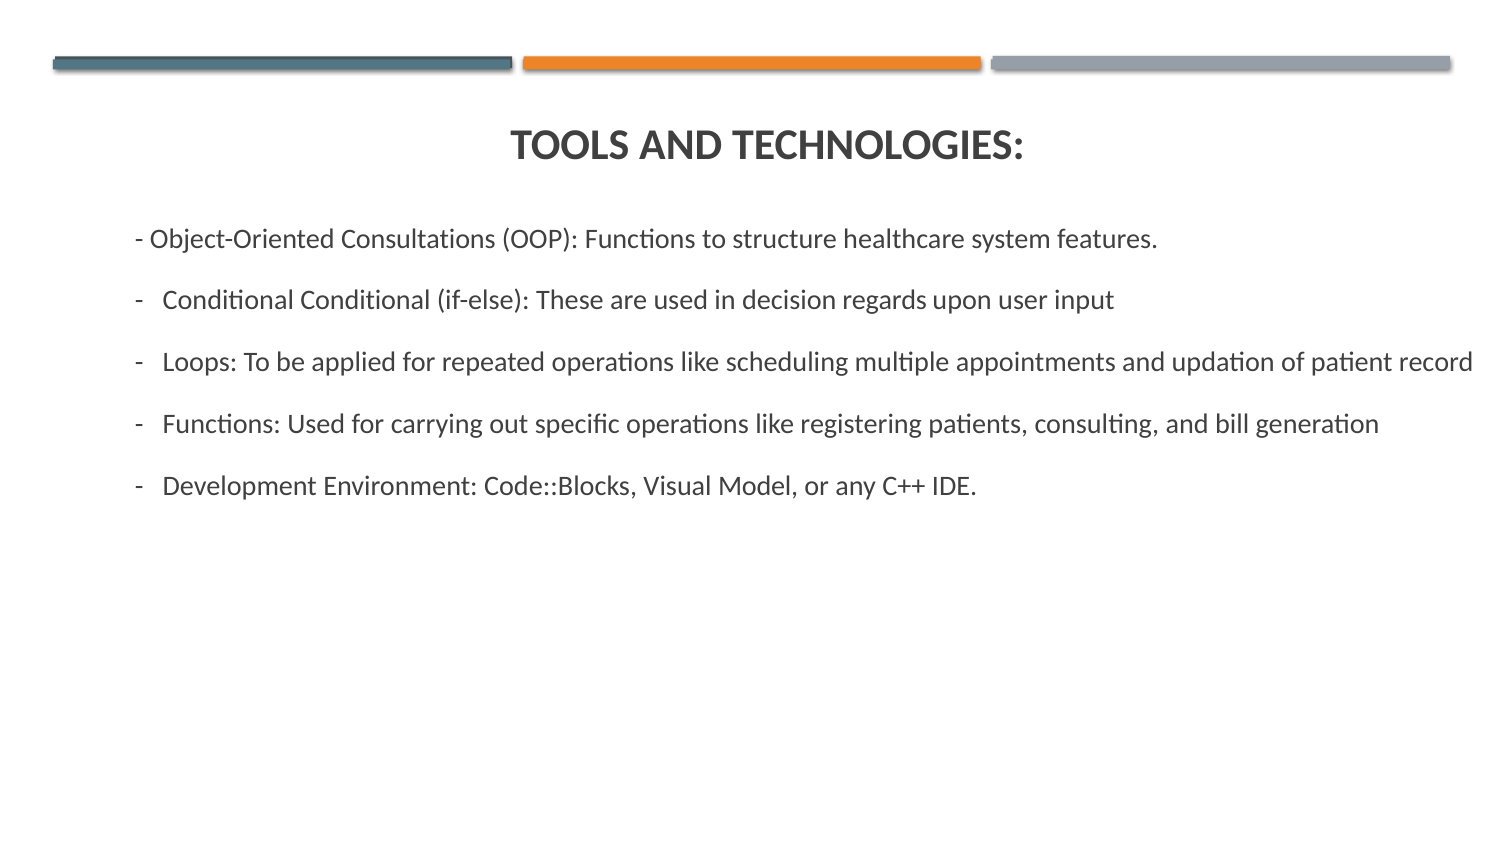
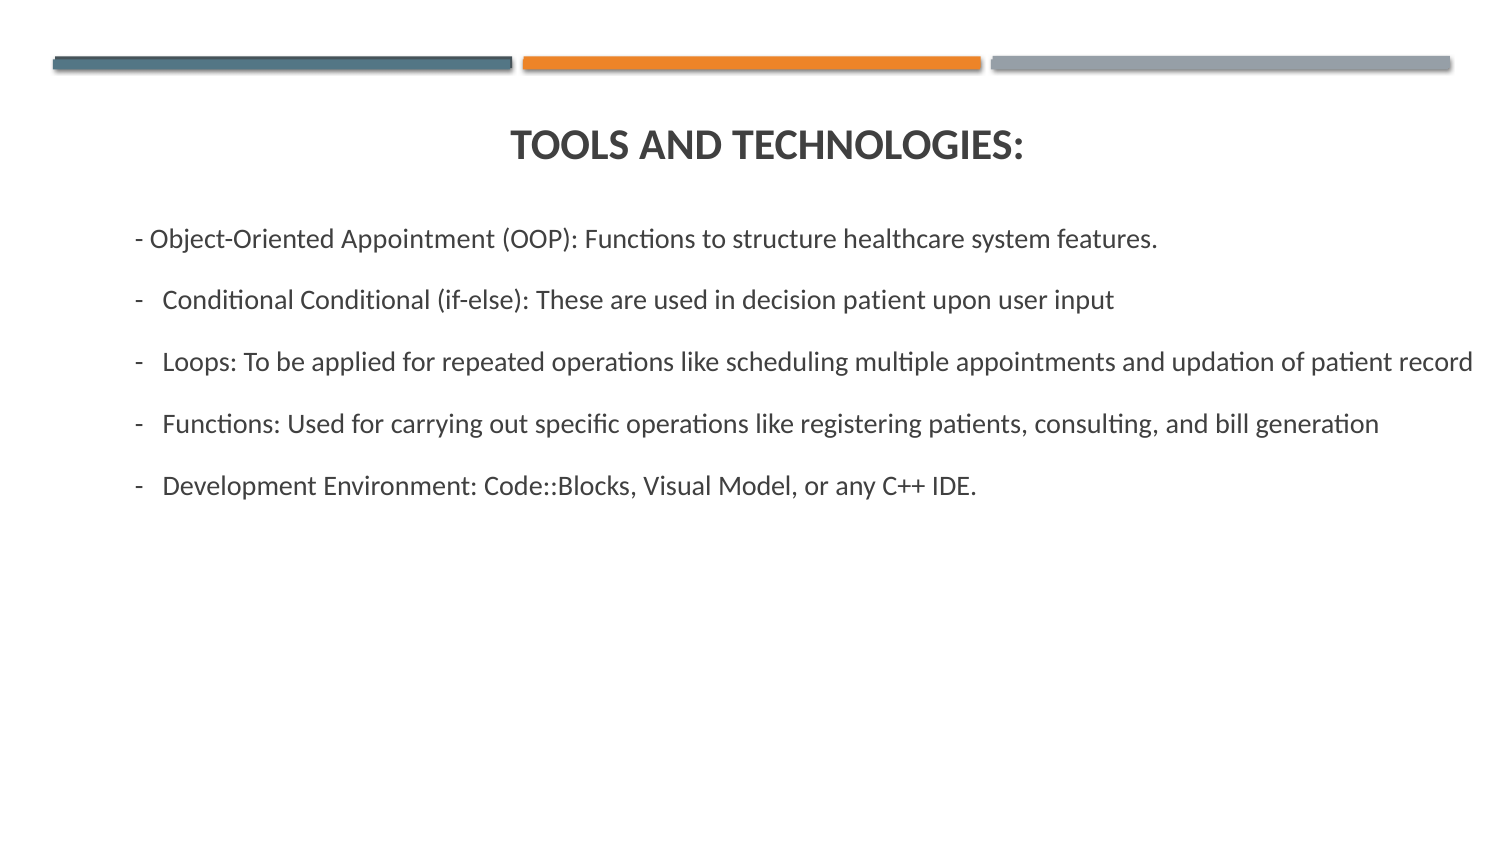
Consultations: Consultations -> Appointment (418, 239)
decision regards: regards -> patient (884, 301)
